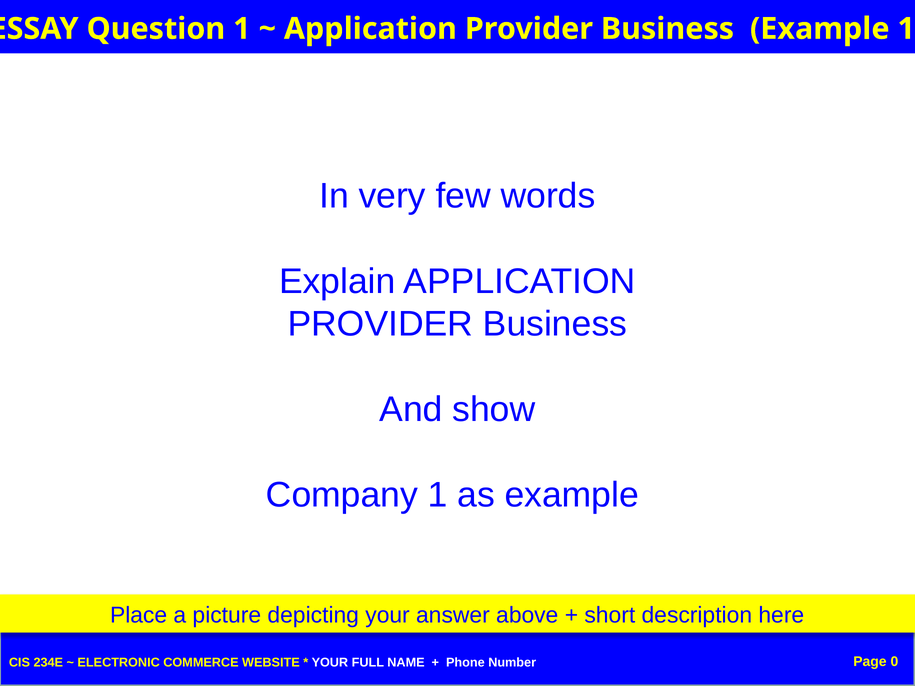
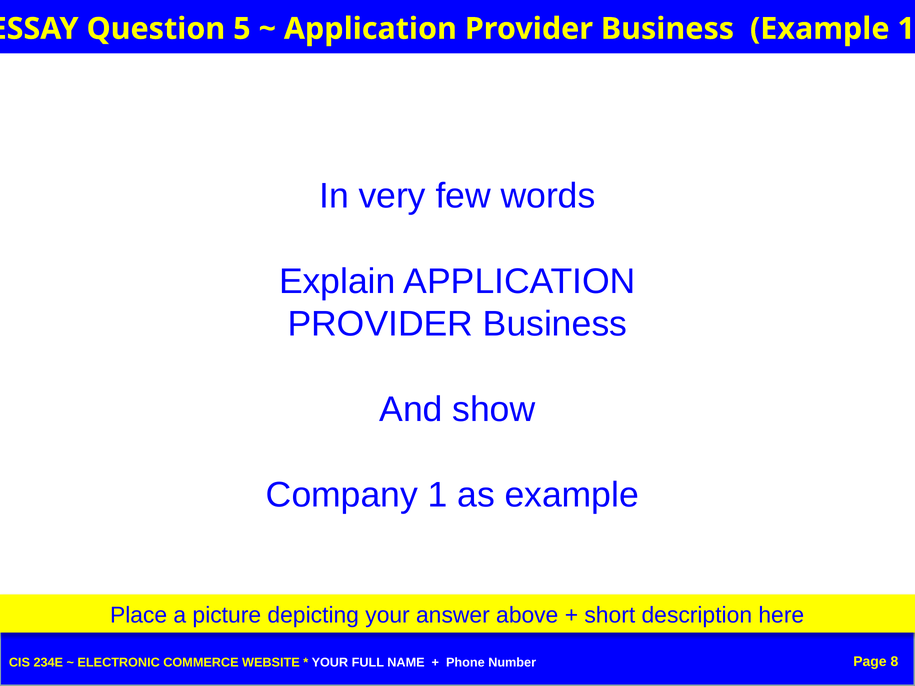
Question 1: 1 -> 5 (242, 29)
0: 0 -> 8 (894, 662)
